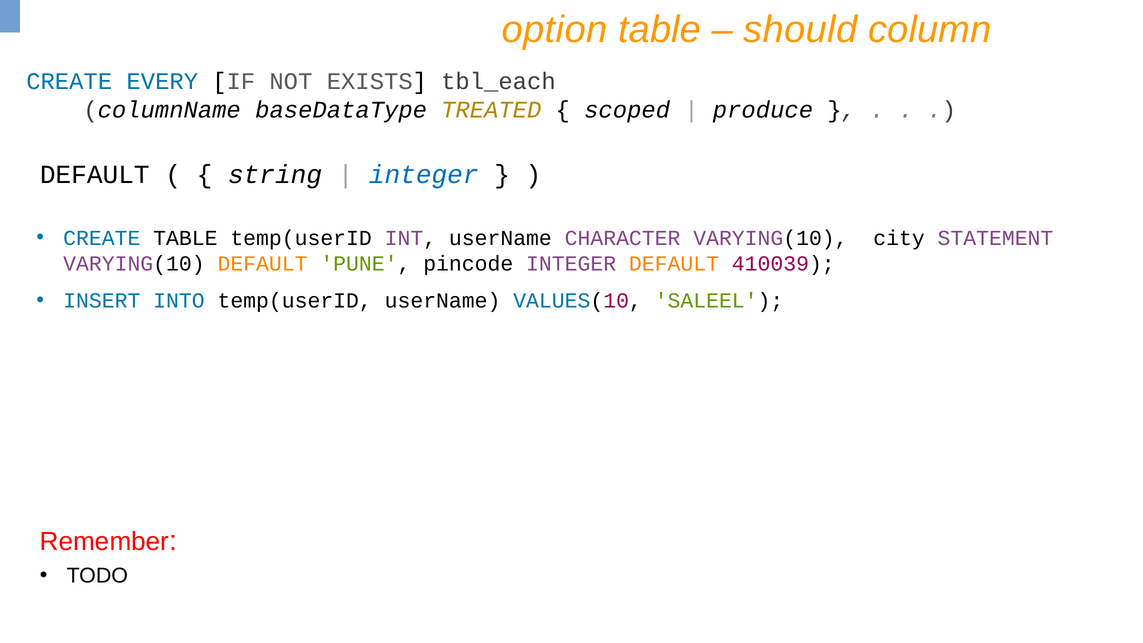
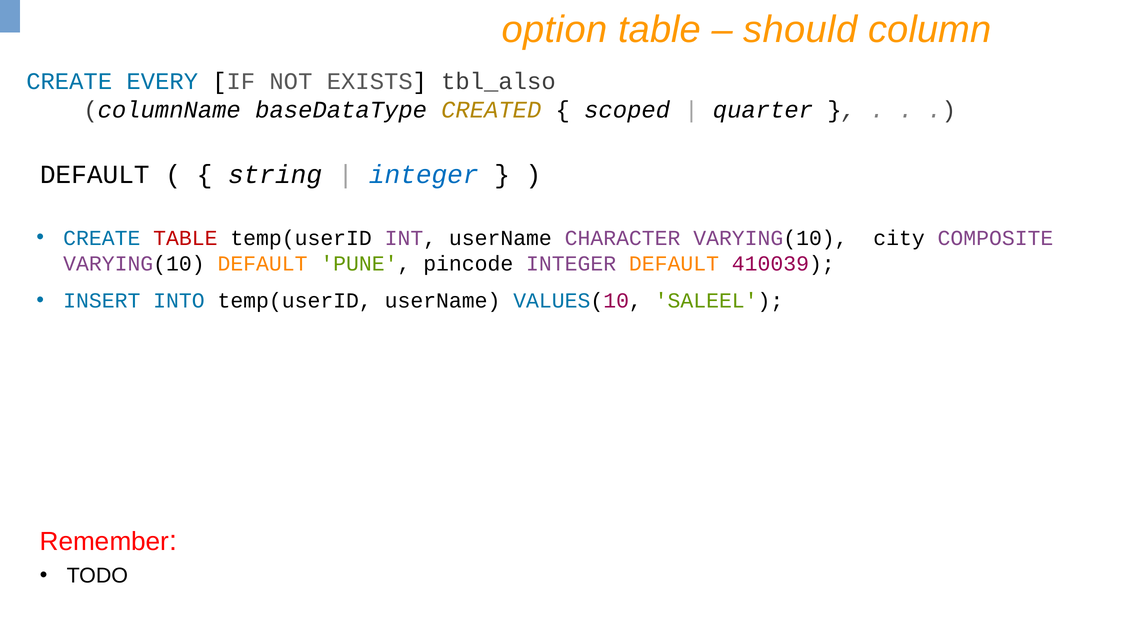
tbl_each: tbl_each -> tbl_also (498, 81)
TREATED: TREATED -> CREATED (491, 110)
produce: produce -> quarter (763, 110)
TABLE colour: black -> red (185, 238)
STATEMENT: STATEMENT -> COMPOSITE (995, 238)
